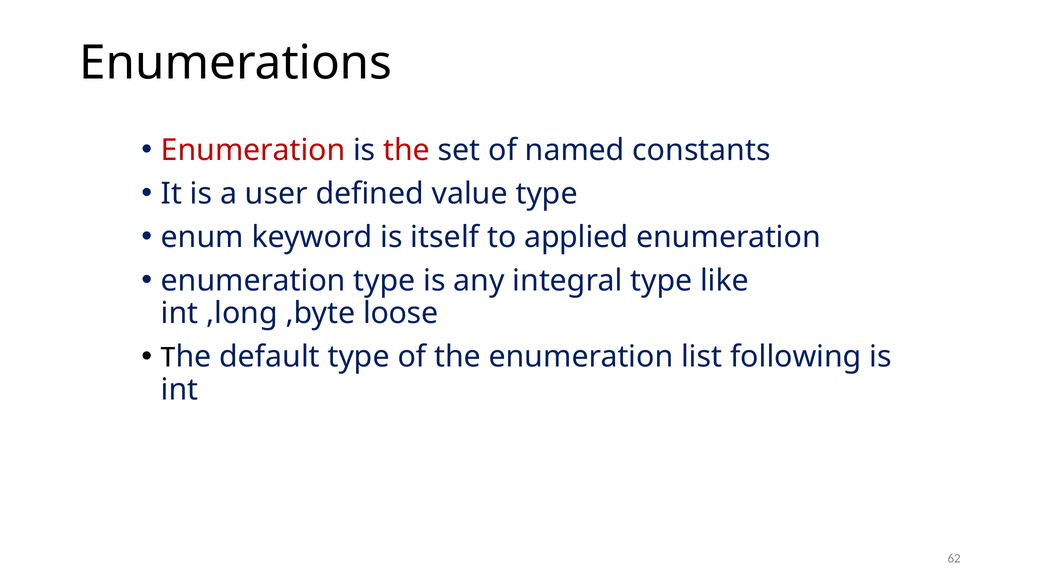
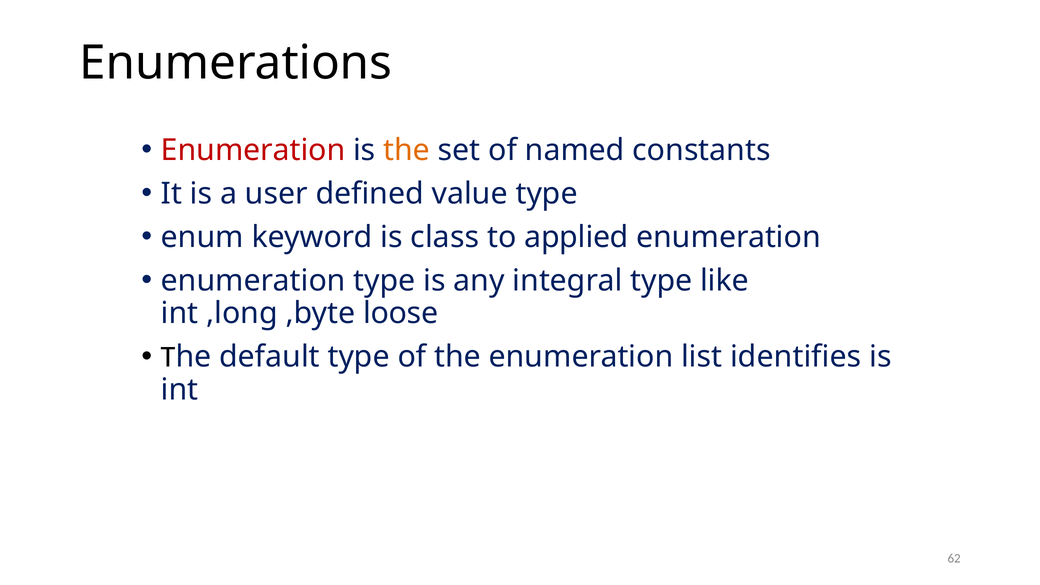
the colour: red -> orange (407, 150)
itself: itself -> class (445, 237)
following: following -> identifies (796, 357)
